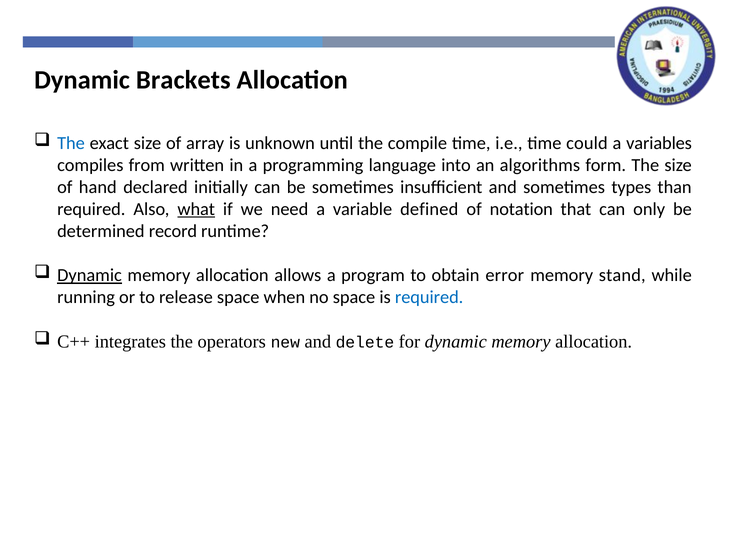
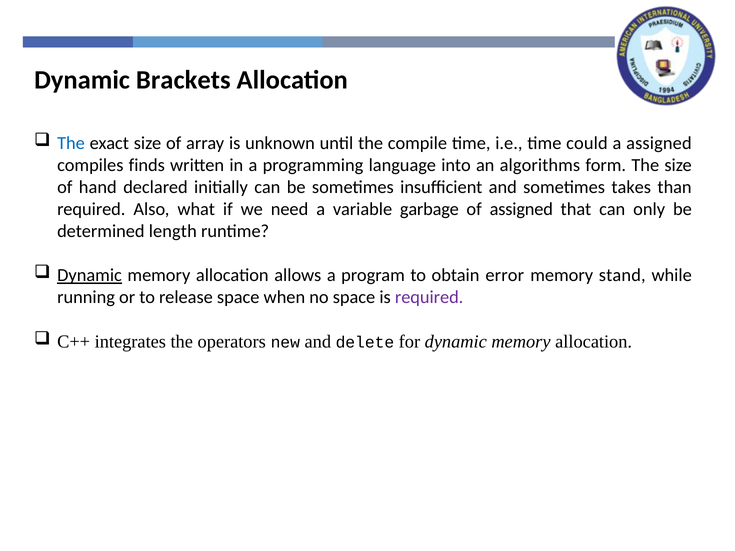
a variables: variables -> assigned (659, 143)
from: from -> finds (147, 165)
types: types -> takes (631, 187)
what underline: present -> none (196, 209)
defined: defined -> garbage (429, 209)
of notation: notation -> assigned (521, 209)
record: record -> length (173, 231)
required colour: blue -> purple (429, 298)
